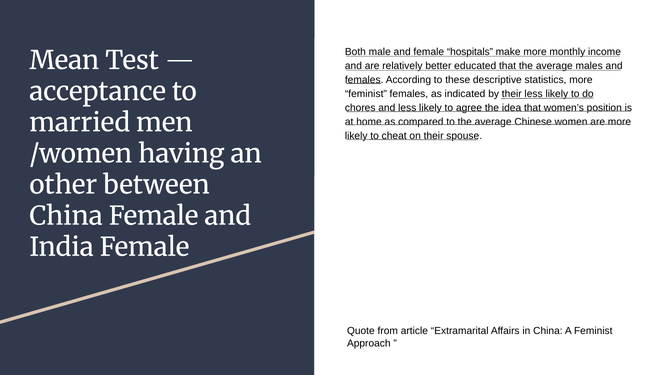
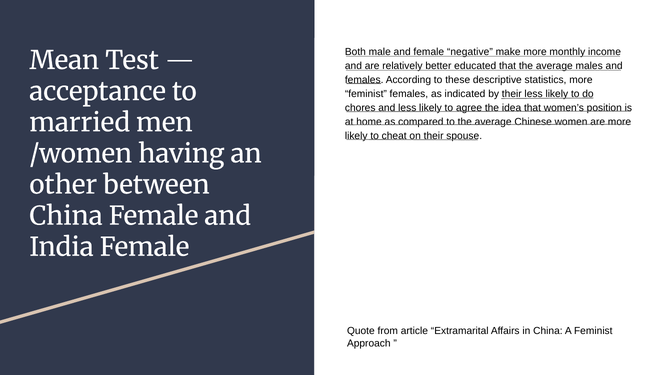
hospitals: hospitals -> negative (470, 52)
